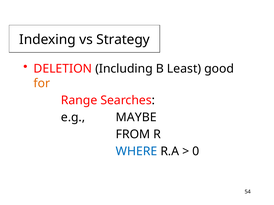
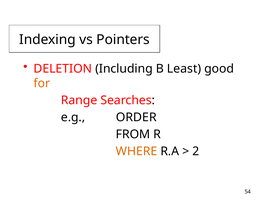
Strategy: Strategy -> Pointers (123, 40)
MAYBE: MAYBE -> ORDER (136, 118)
WHERE colour: blue -> orange (137, 152)
0: 0 -> 2 (196, 152)
